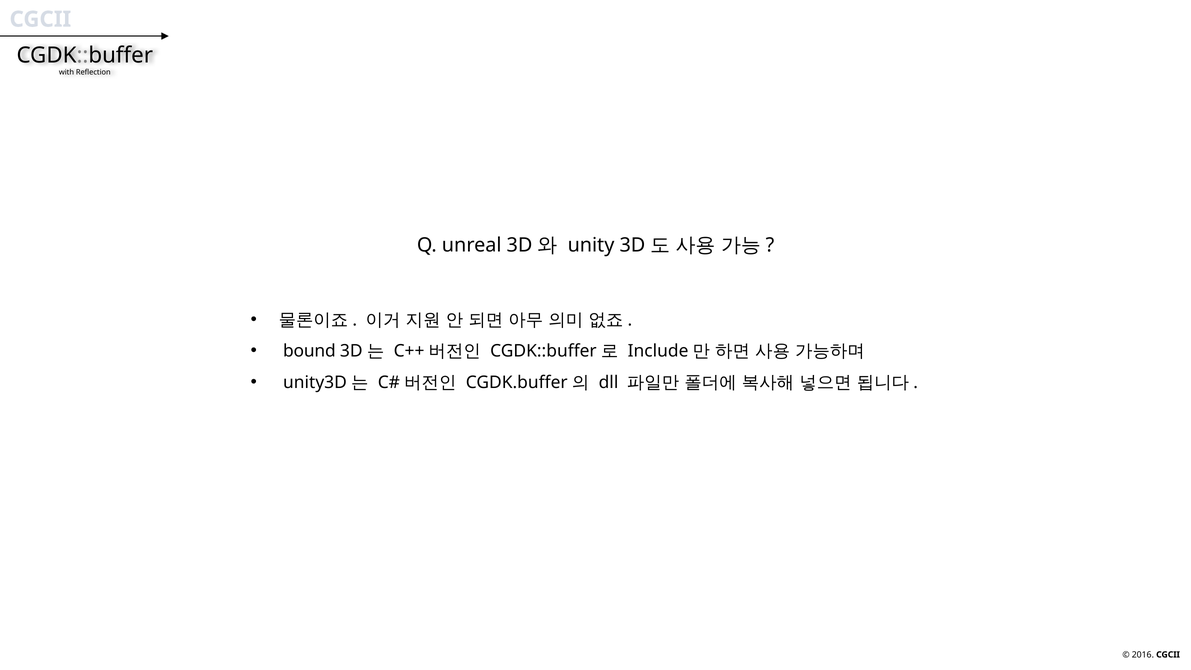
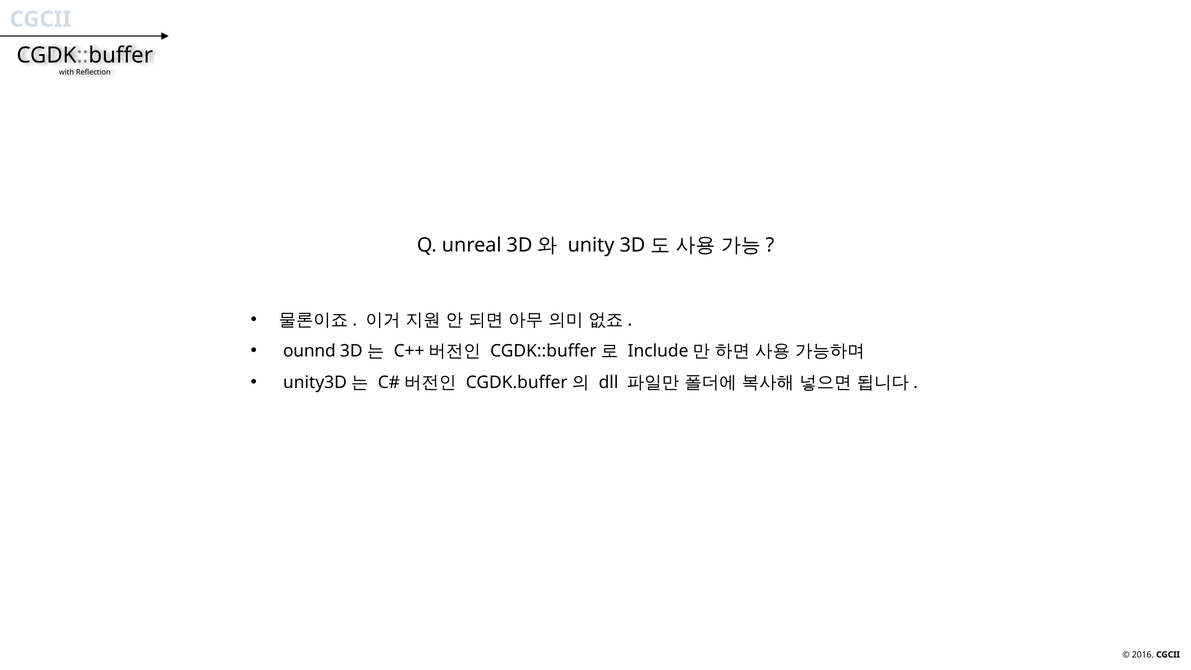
bound: bound -> ounnd (309, 351)
